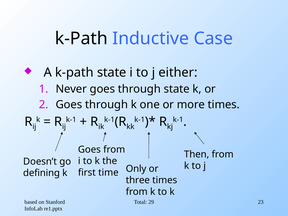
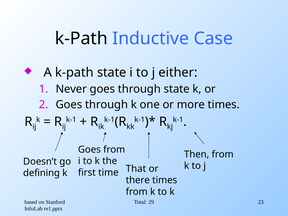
Only: Only -> That (136, 169)
three: three -> there (138, 180)
